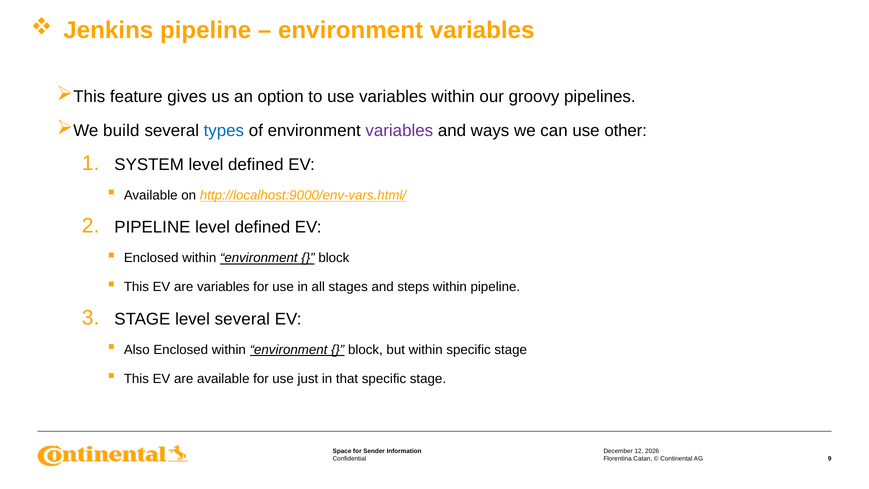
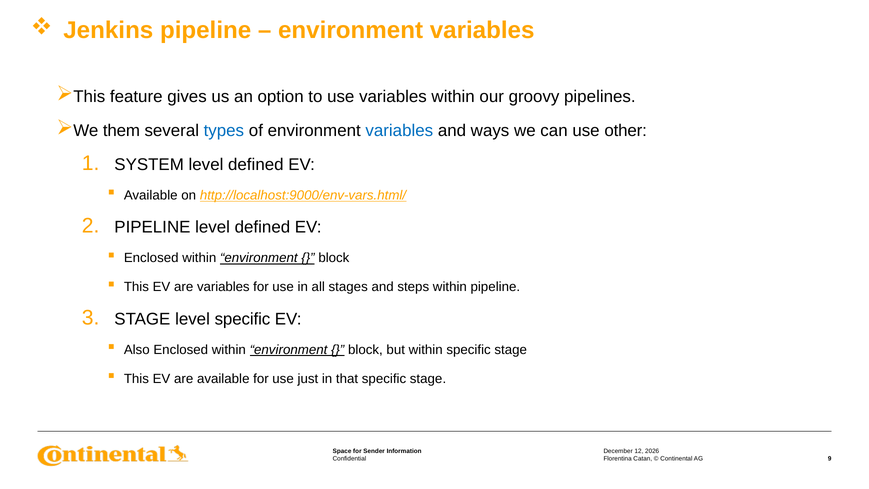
build: build -> them (121, 131)
variables colour: purple -> blue (399, 131)
level several: several -> specific (242, 319)
